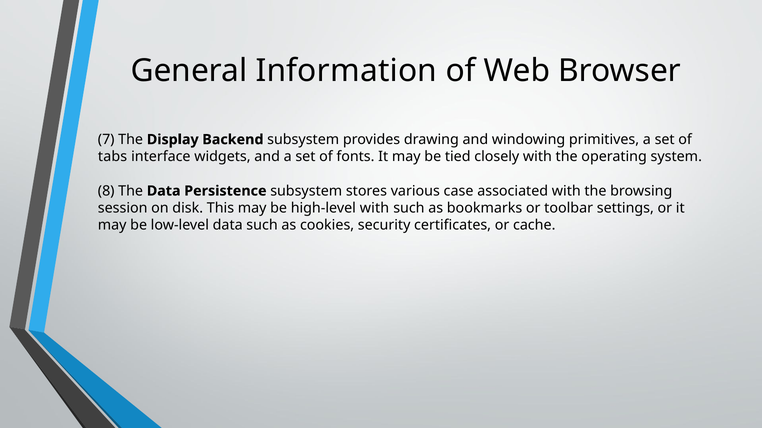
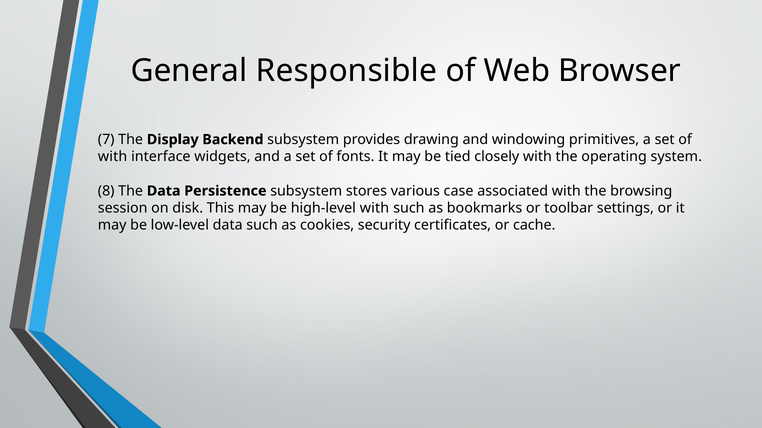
Information: Information -> Responsible (346, 71)
tabs: tabs -> with (113, 157)
